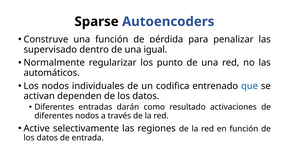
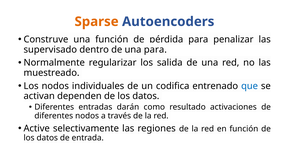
Sparse colour: black -> orange (97, 22)
una igual: igual -> para (155, 49)
punto: punto -> salida (170, 63)
automáticos: automáticos -> muestreado (52, 73)
